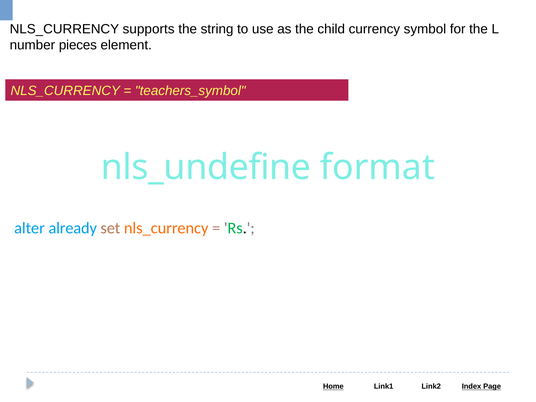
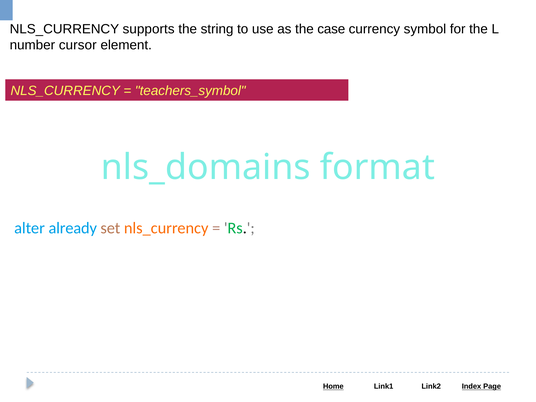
child: child -> case (331, 29)
pieces: pieces -> cursor (78, 45)
nls_undefine: nls_undefine -> nls_domains (206, 168)
